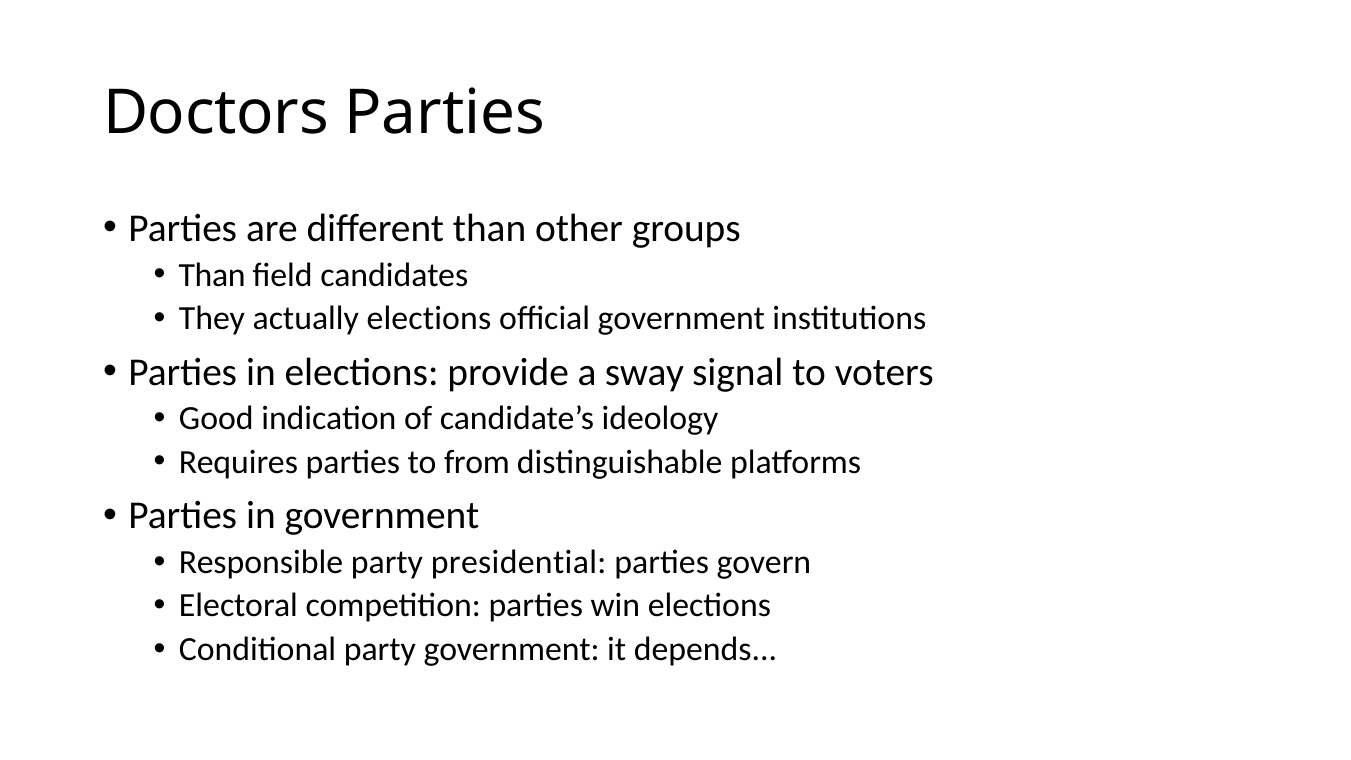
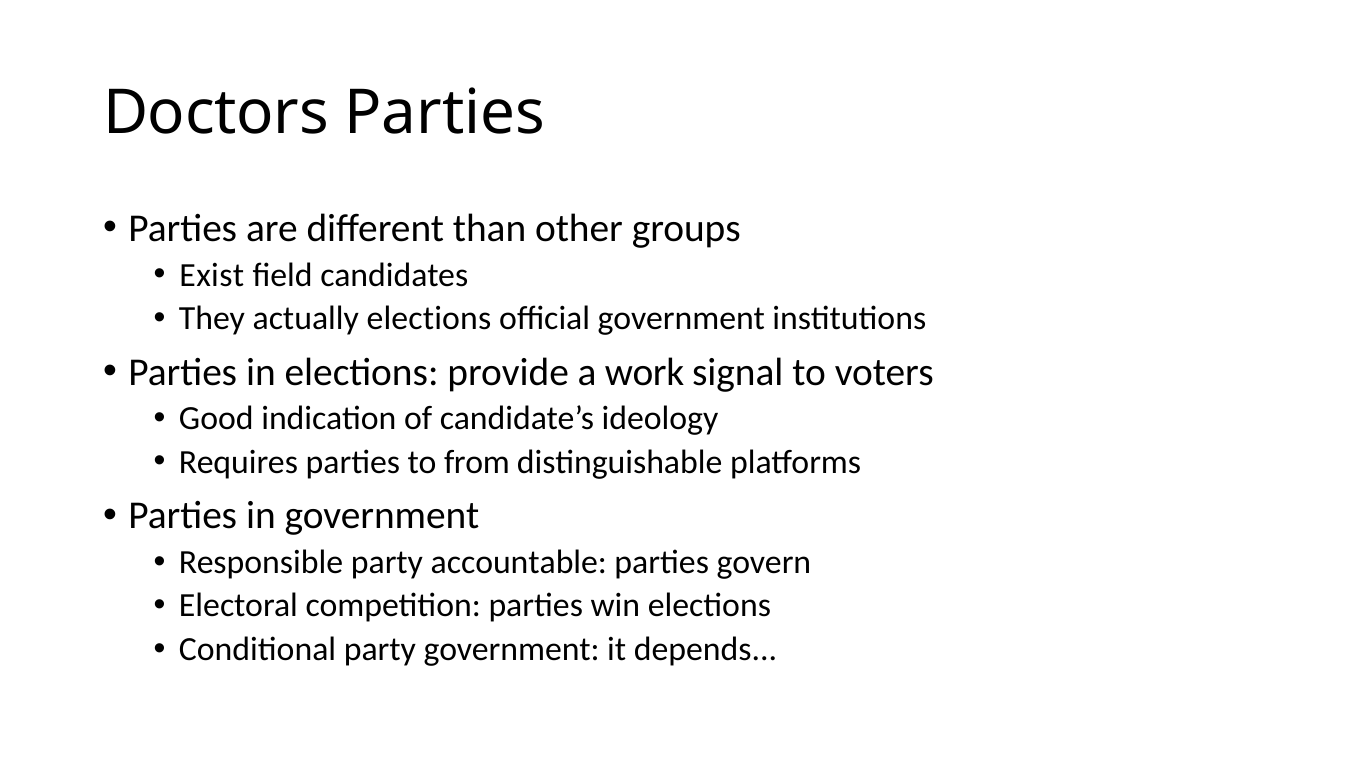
Than: Than -> Exist (212, 275)
sway: sway -> work (644, 372)
presidential: presidential -> accountable (519, 562)
